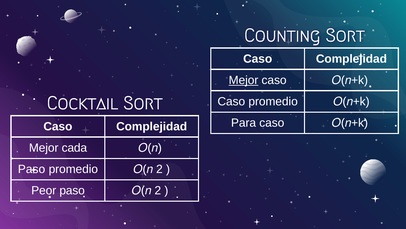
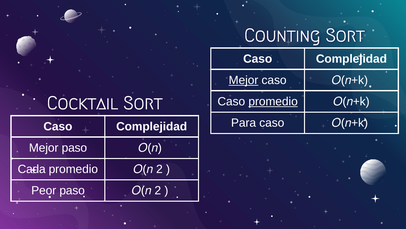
promedio underline: none -> present (273, 101)
Mejor cada: cada -> paso (74, 148)
Paso: Paso -> Cada (32, 169)
